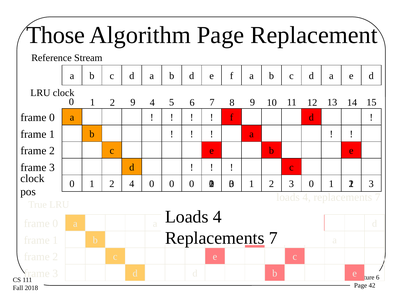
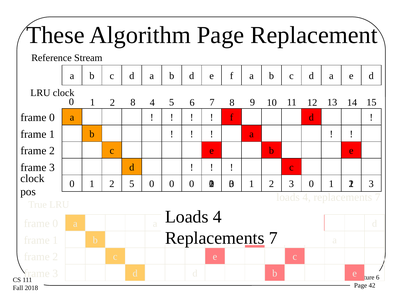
Those: Those -> These (55, 35)
2 9: 9 -> 8 (133, 102)
2 4: 4 -> 5 (132, 184)
